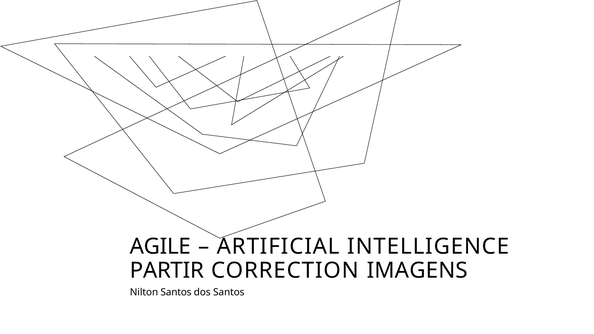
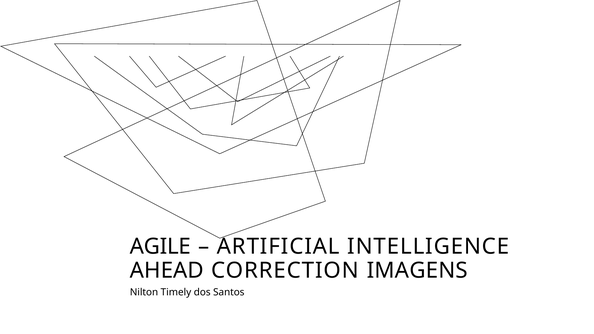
PARTIR: PARTIR -> AHEAD (167, 271)
Nilton Santos: Santos -> Timely (176, 292)
